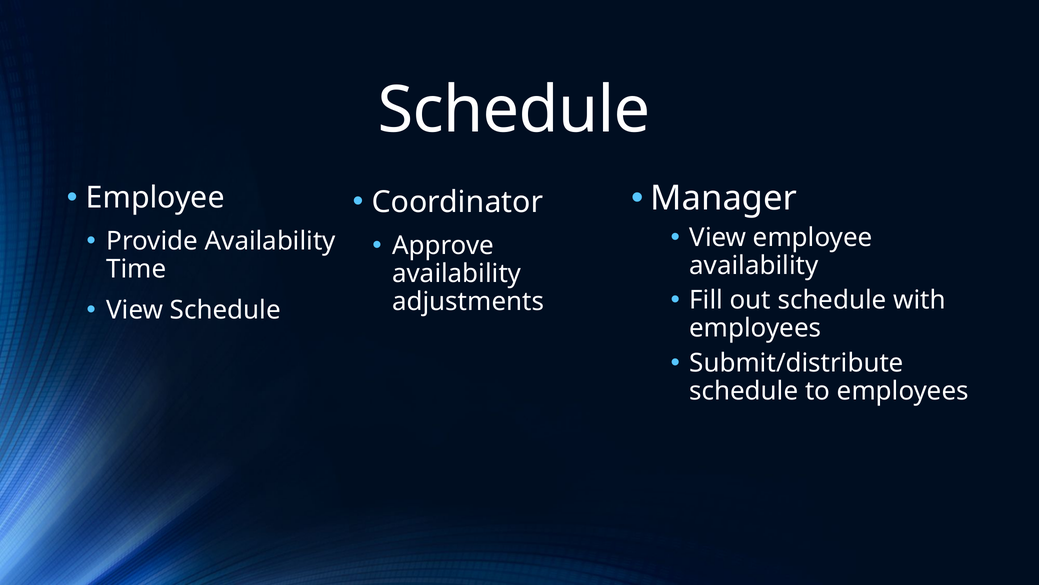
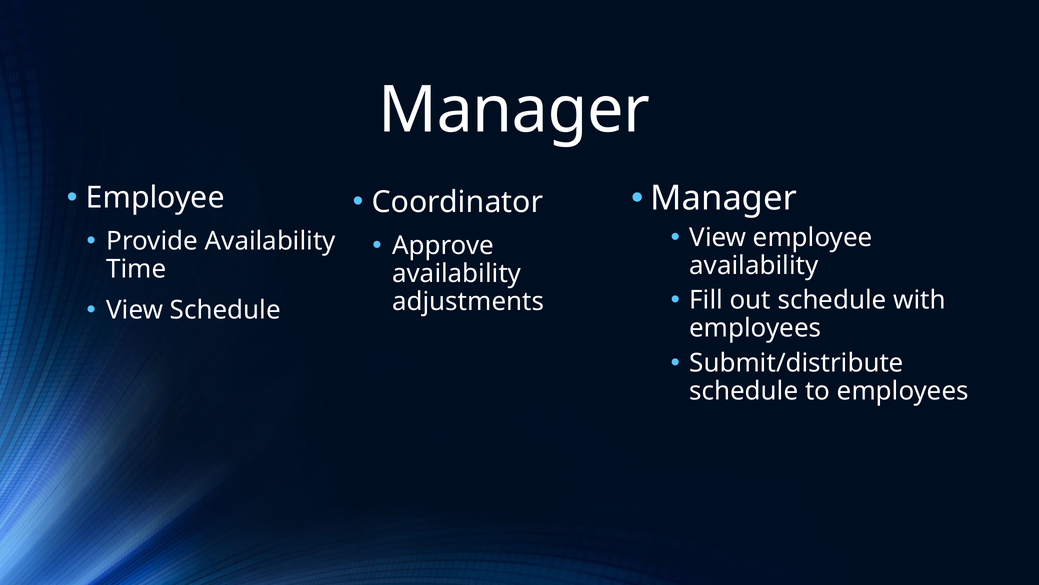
Schedule: Schedule -> Manager (514, 110)
